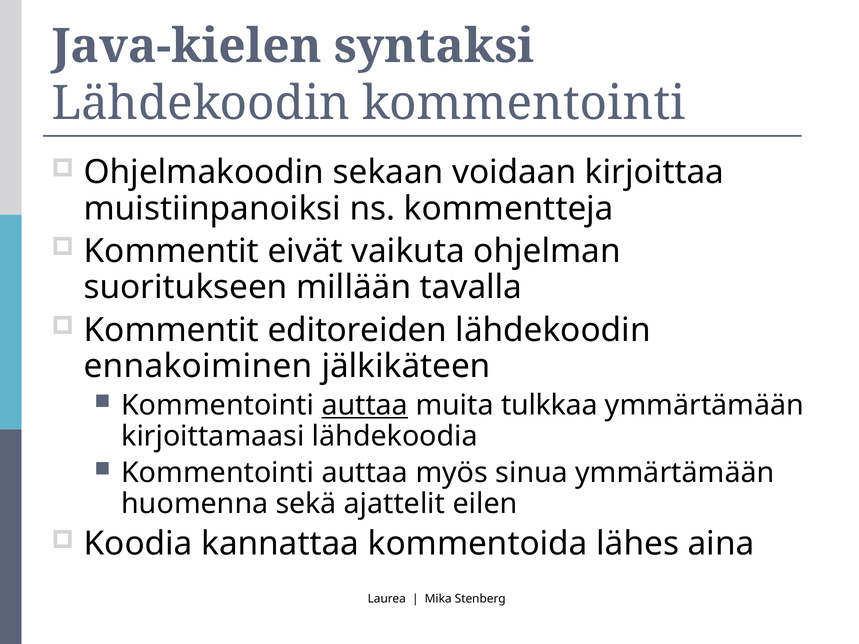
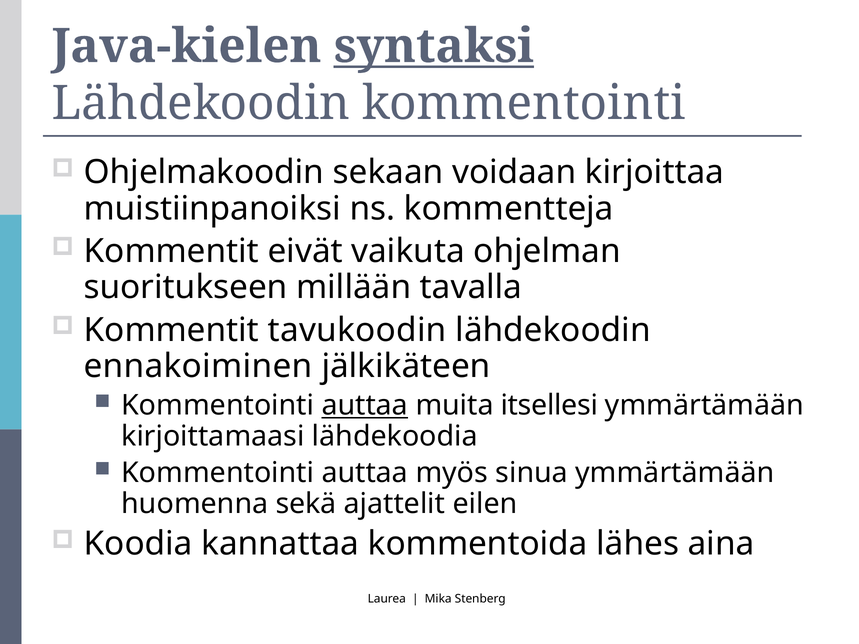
syntaksi underline: none -> present (434, 46)
editoreiden: editoreiden -> tavukoodin (357, 330)
tulkkaa: tulkkaa -> itsellesi (549, 406)
